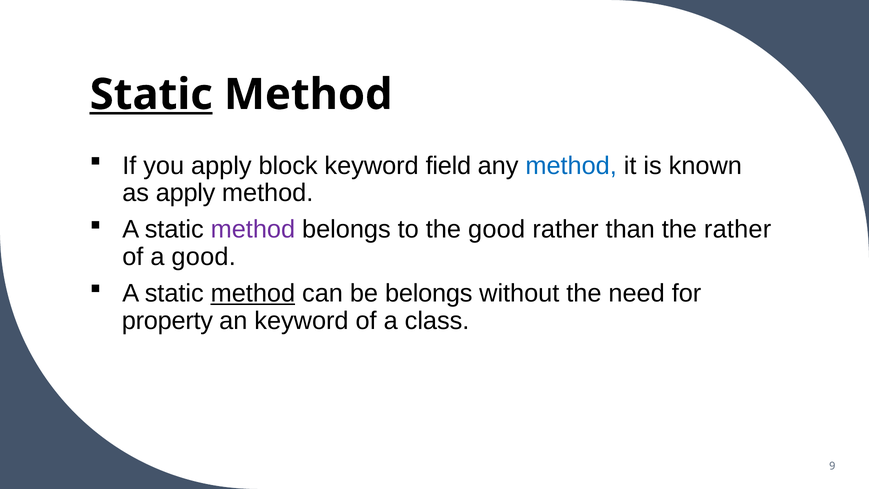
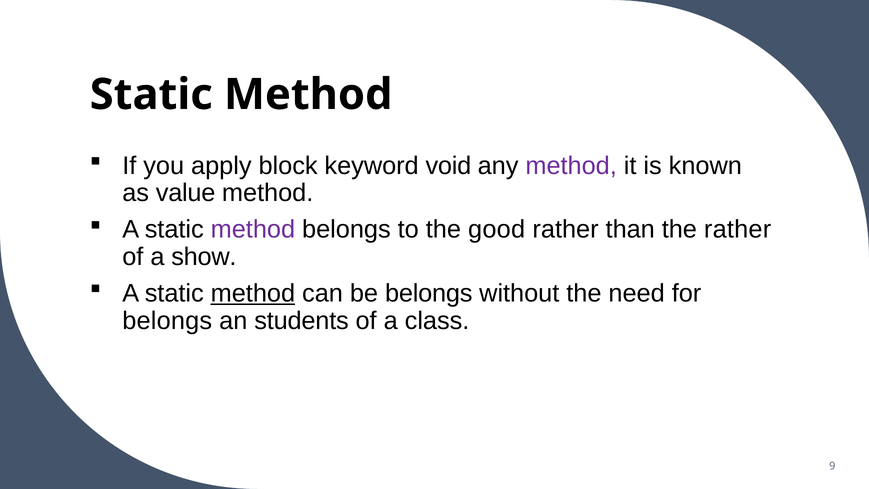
Static underline: present -> none (151, 95)
field: field -> void (448, 166)
method colour: blue -> purple (571, 166)
as apply: apply -> value (186, 193)
a good: good -> show (204, 257)
property: property -> belongs (167, 321)
an keyword: keyword -> students (302, 321)
